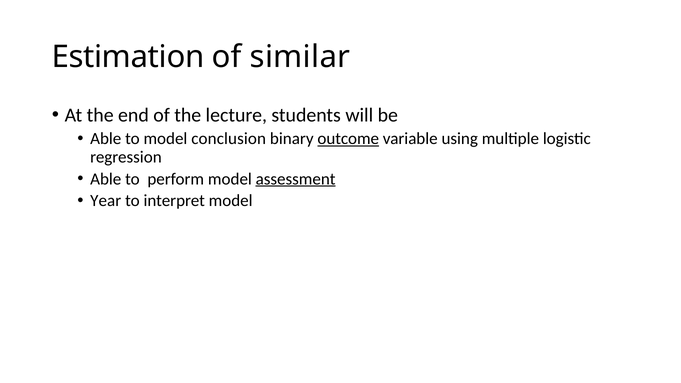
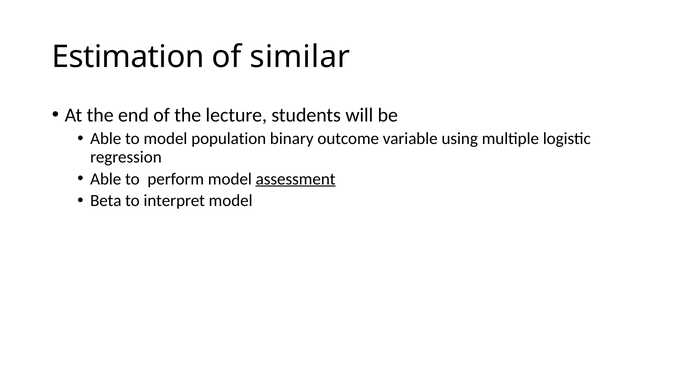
conclusion: conclusion -> population (229, 139)
outcome underline: present -> none (348, 139)
Year: Year -> Beta (106, 201)
